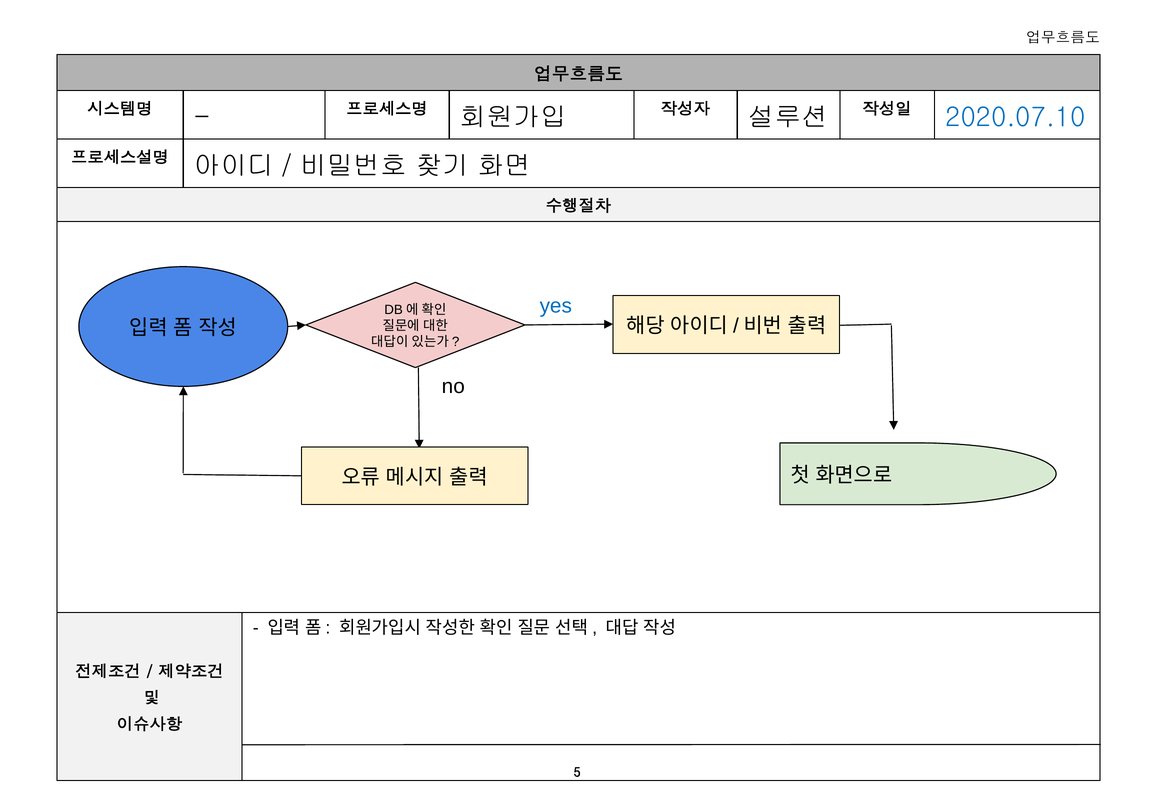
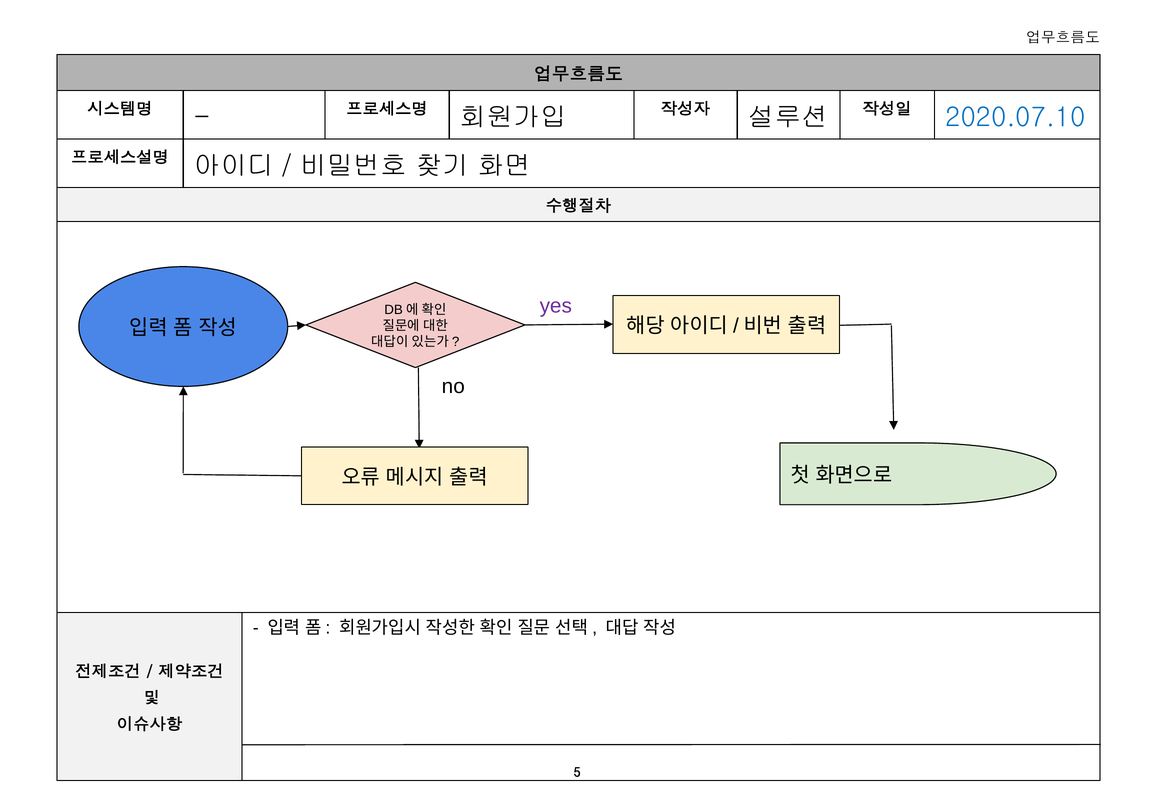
yes colour: blue -> purple (556, 306)
